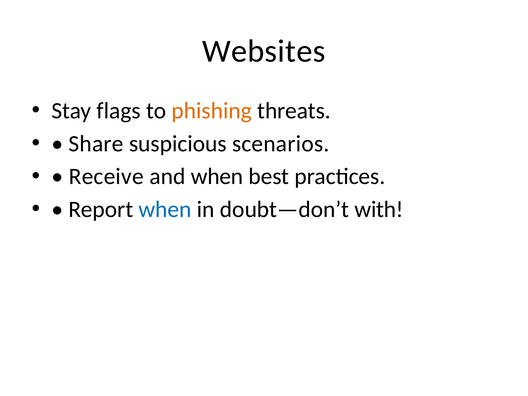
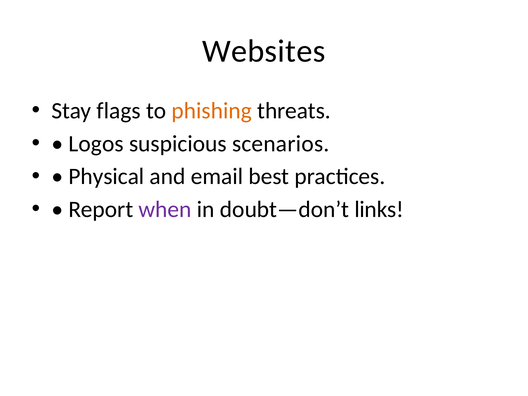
Share: Share -> Logos (96, 144)
Receive: Receive -> Physical (106, 176)
and when: when -> email (217, 176)
when colour: blue -> purple (165, 209)
with: with -> links (379, 209)
